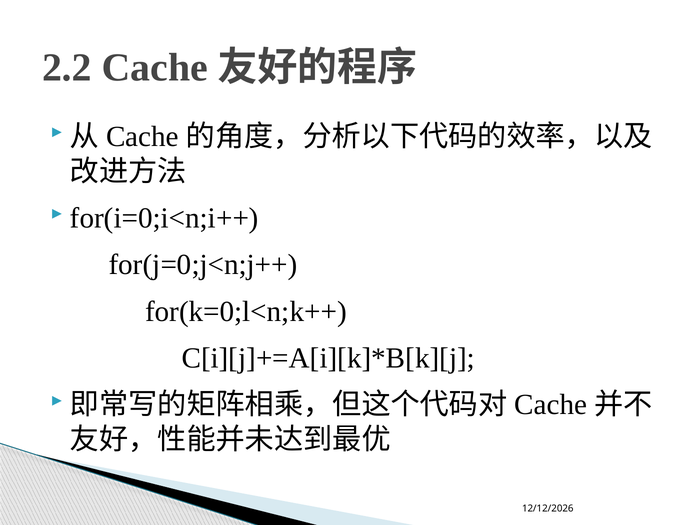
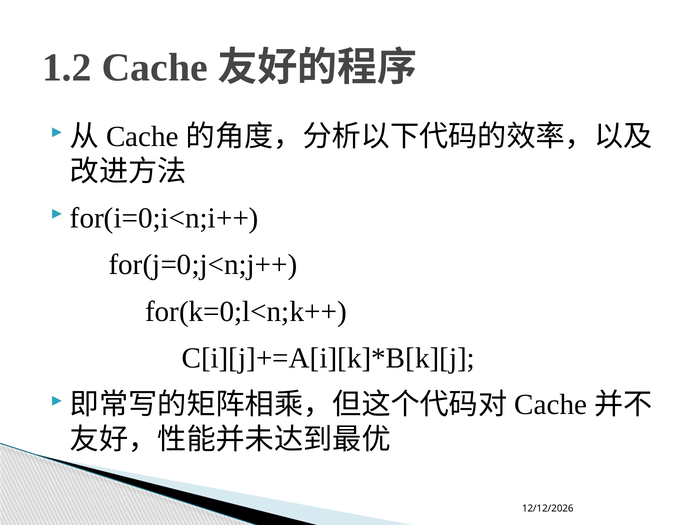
2.2: 2.2 -> 1.2 (67, 68)
